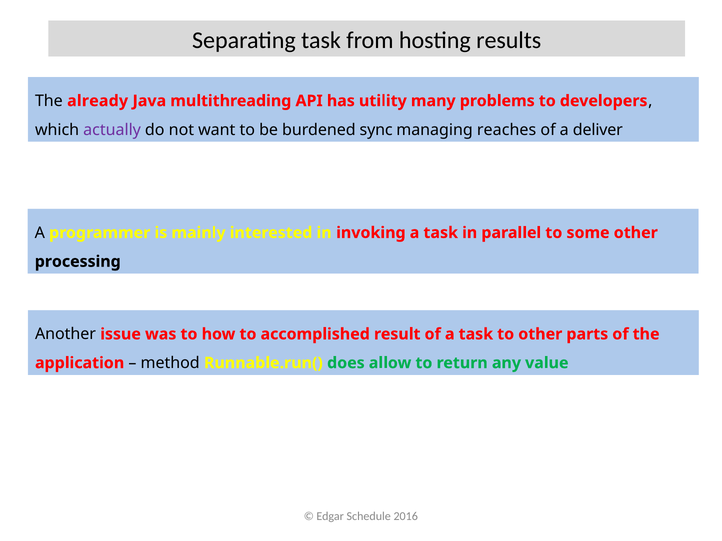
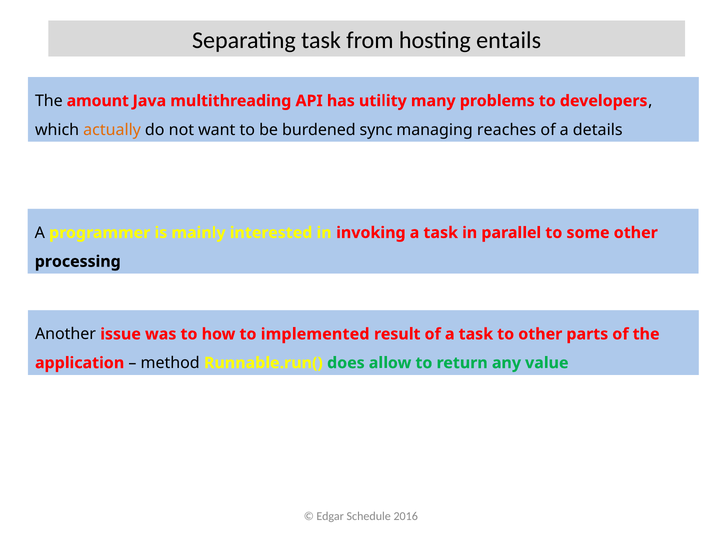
results: results -> entails (509, 40)
already: already -> amount (98, 101)
actually colour: purple -> orange (112, 130)
deliver: deliver -> details (598, 130)
accomplished: accomplished -> implemented (315, 334)
